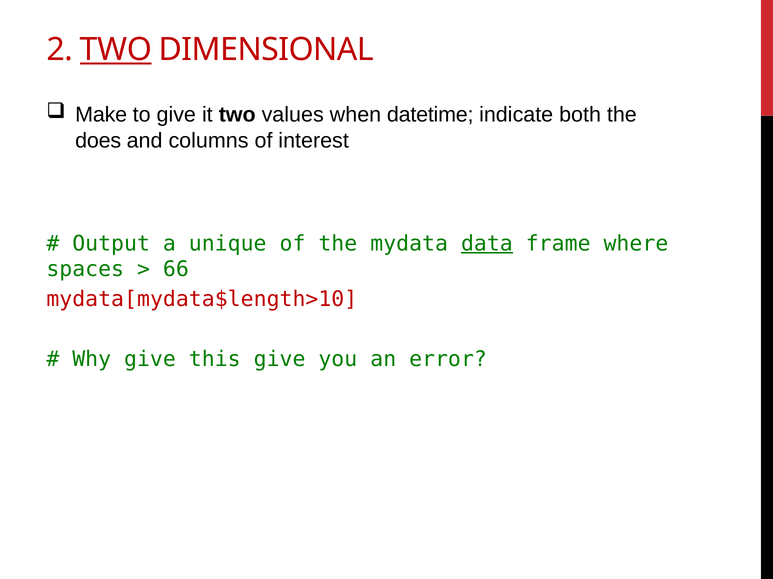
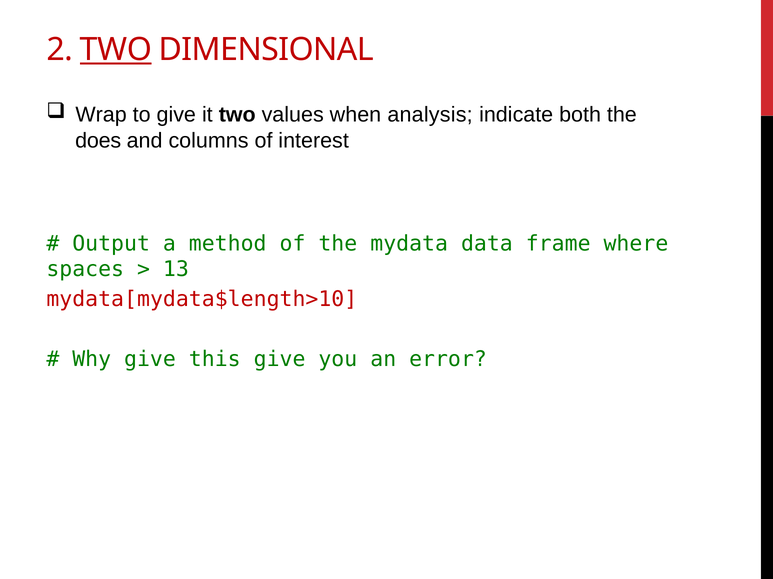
Make: Make -> Wrap (101, 115)
datetime: datetime -> analysis (430, 115)
unique: unique -> method (228, 244)
data underline: present -> none (487, 244)
66: 66 -> 13 (176, 270)
